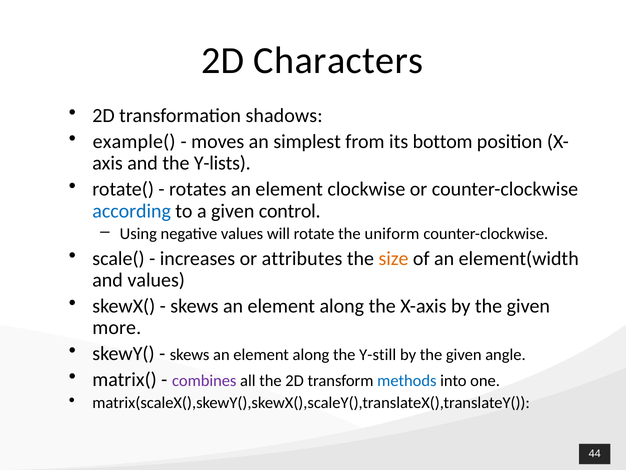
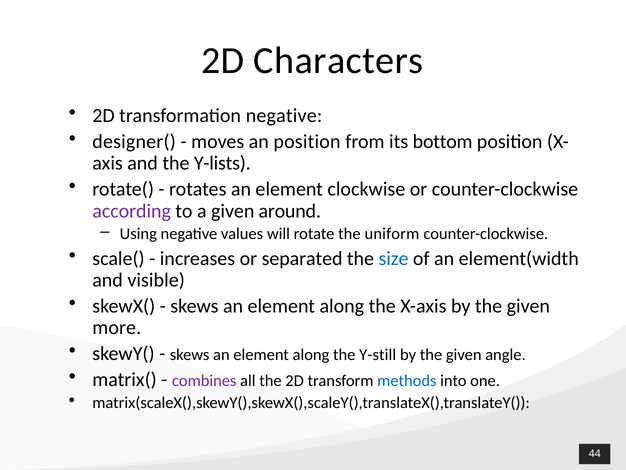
transformation shadows: shadows -> negative (284, 116)
example(: example( -> designer( (134, 142)
an simplest: simplest -> position (307, 142)
according colour: blue -> purple (132, 211)
control: control -> around (290, 211)
attributes: attributes -> separated (302, 258)
size colour: orange -> blue (394, 258)
and values: values -> visible (156, 280)
